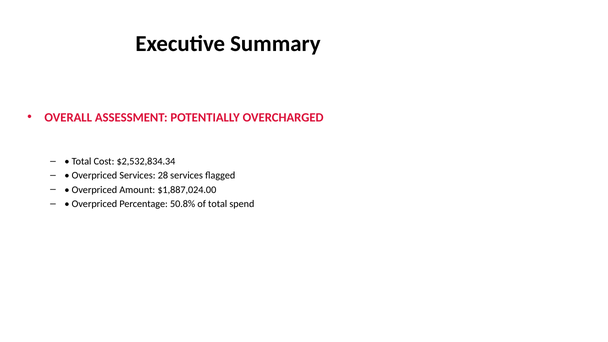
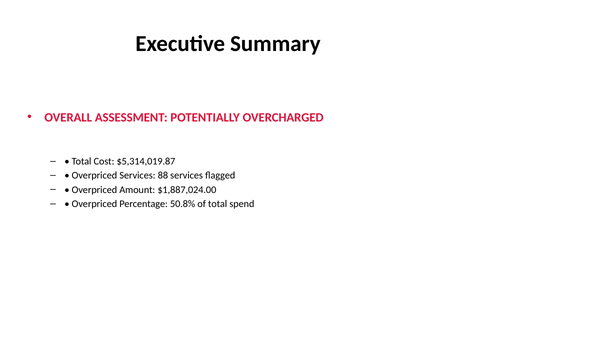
$2,532,834.34: $2,532,834.34 -> $5,314,019.87 (146, 161)
28: 28 -> 88 (163, 176)
